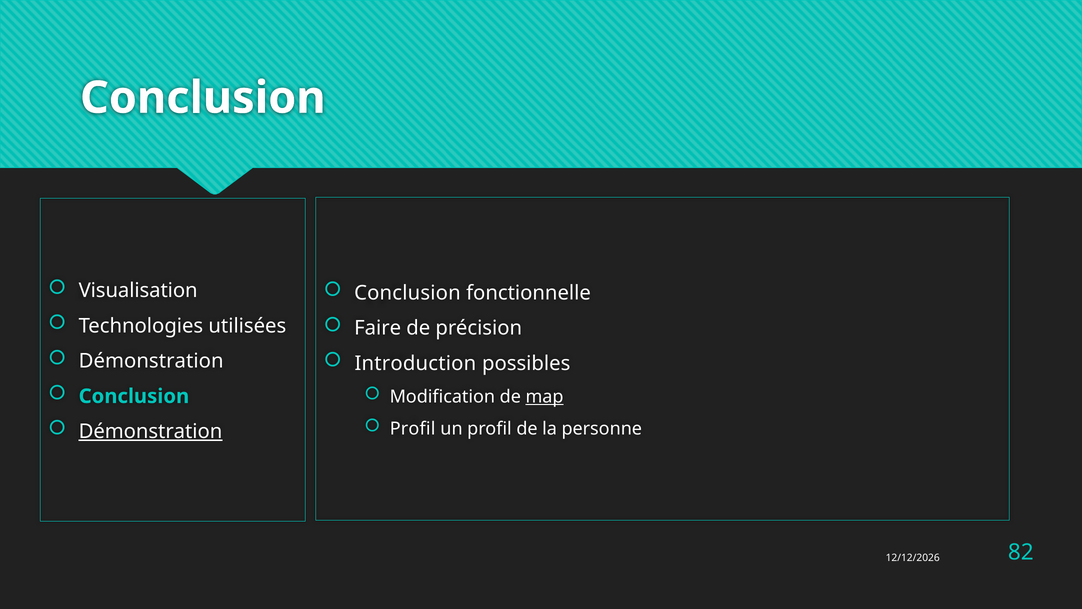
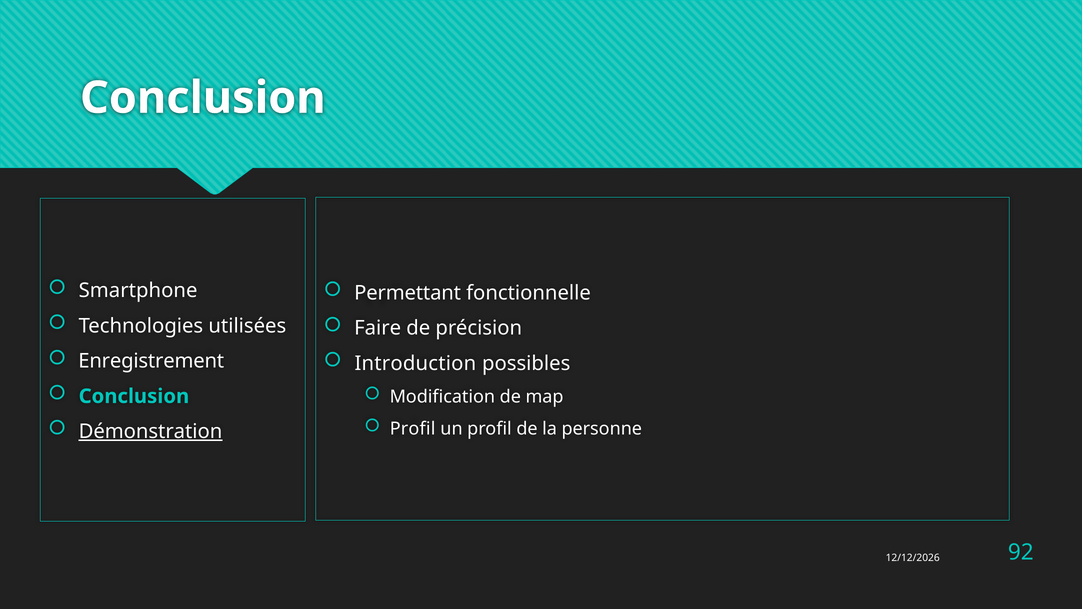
Visualisation: Visualisation -> Smartphone (138, 291)
Conclusion: Conclusion -> Permettant (408, 293)
Démonstration: Démonstration -> Enregistrement (151, 361)
map underline: present -> none (545, 396)
82: 82 -> 92 (1021, 552)
